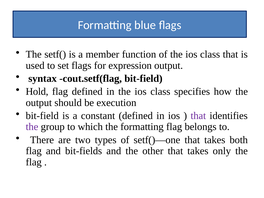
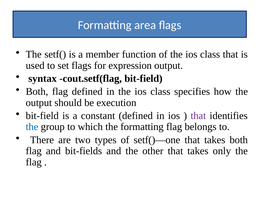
blue: blue -> area (145, 25)
Hold: Hold -> Both (37, 92)
the colour: purple -> blue (32, 127)
